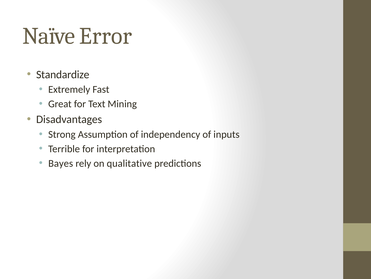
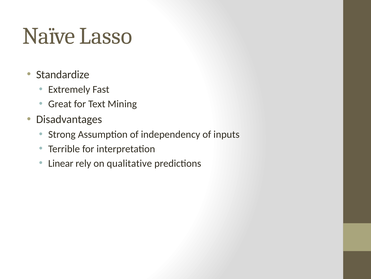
Error: Error -> Lasso (106, 36)
Bayes: Bayes -> Linear (61, 163)
